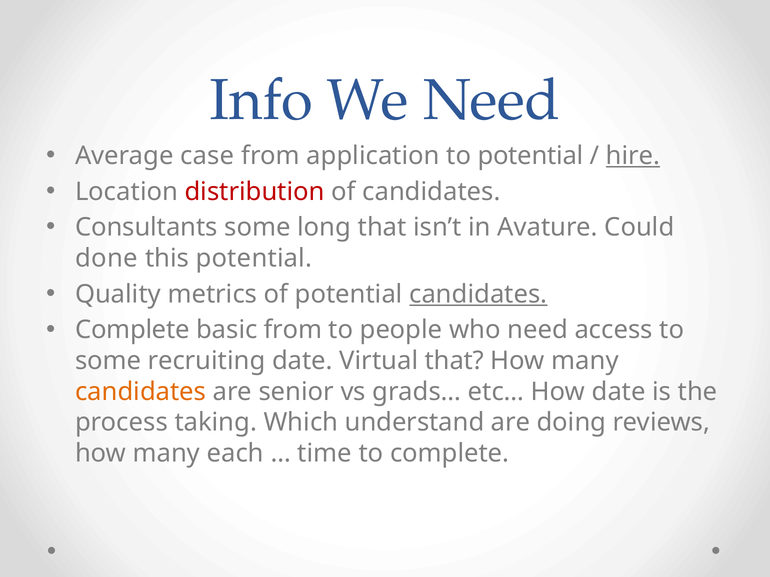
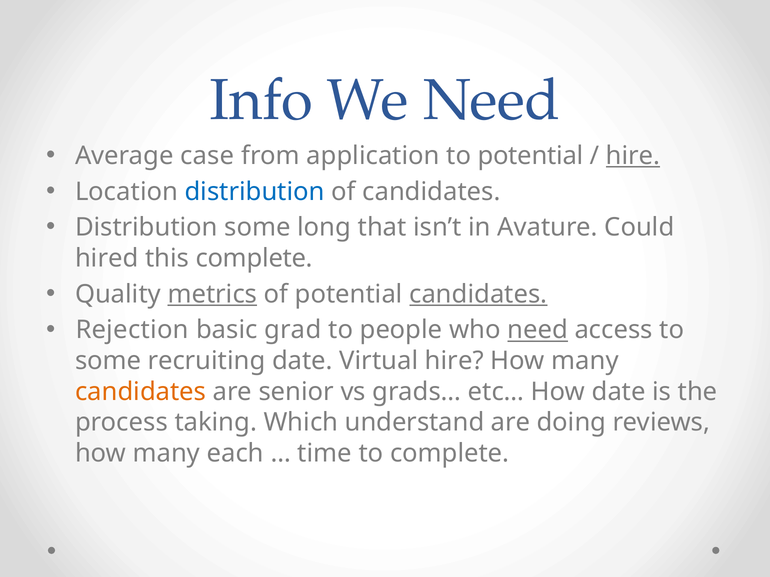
distribution colour: red -> blue (255, 192)
Consultants: Consultants -> Distribution (146, 228)
done: done -> hired (107, 258)
this potential: potential -> complete (254, 258)
metrics underline: none -> present (212, 294)
Complete: Complete -> Rejection (132, 330)
basic from: from -> grad (293, 330)
need underline: none -> present (538, 330)
Virtual that: that -> hire (454, 361)
